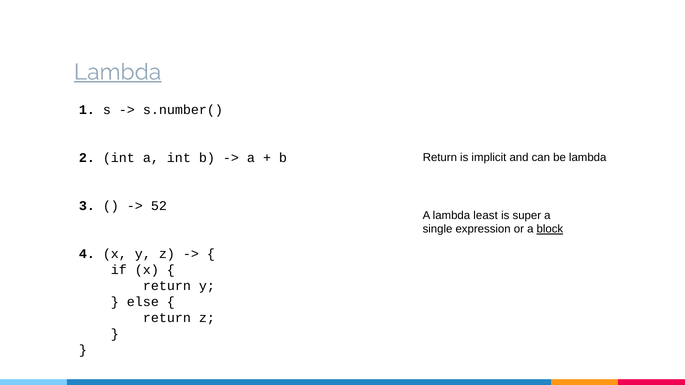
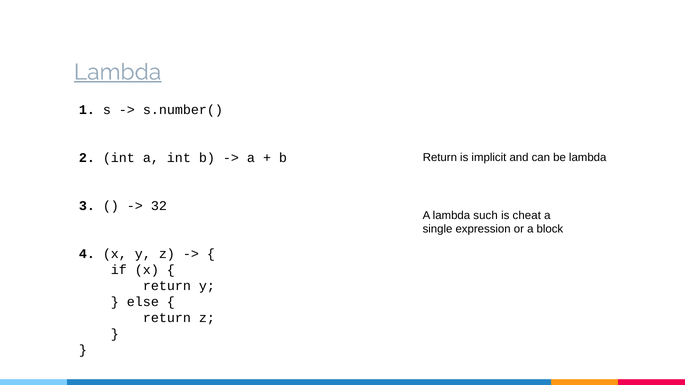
52: 52 -> 32 (159, 206)
least: least -> such (486, 216)
super: super -> cheat (527, 216)
block underline: present -> none (550, 229)
